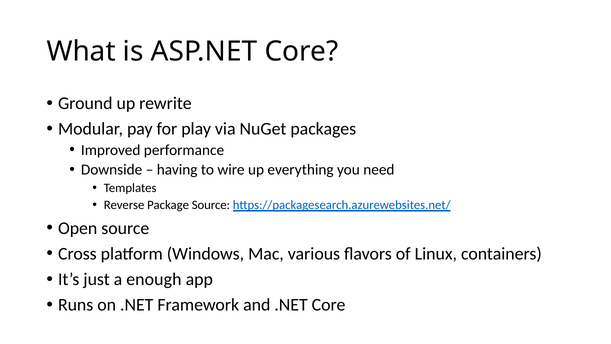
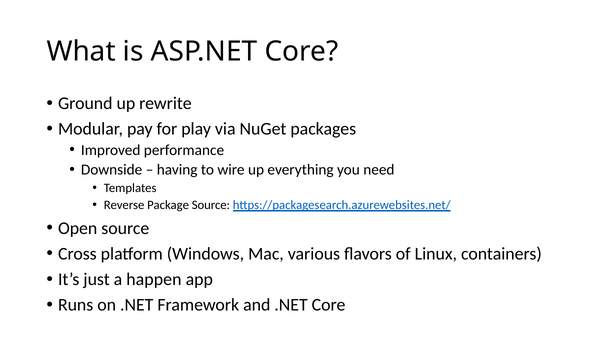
enough: enough -> happen (154, 279)
